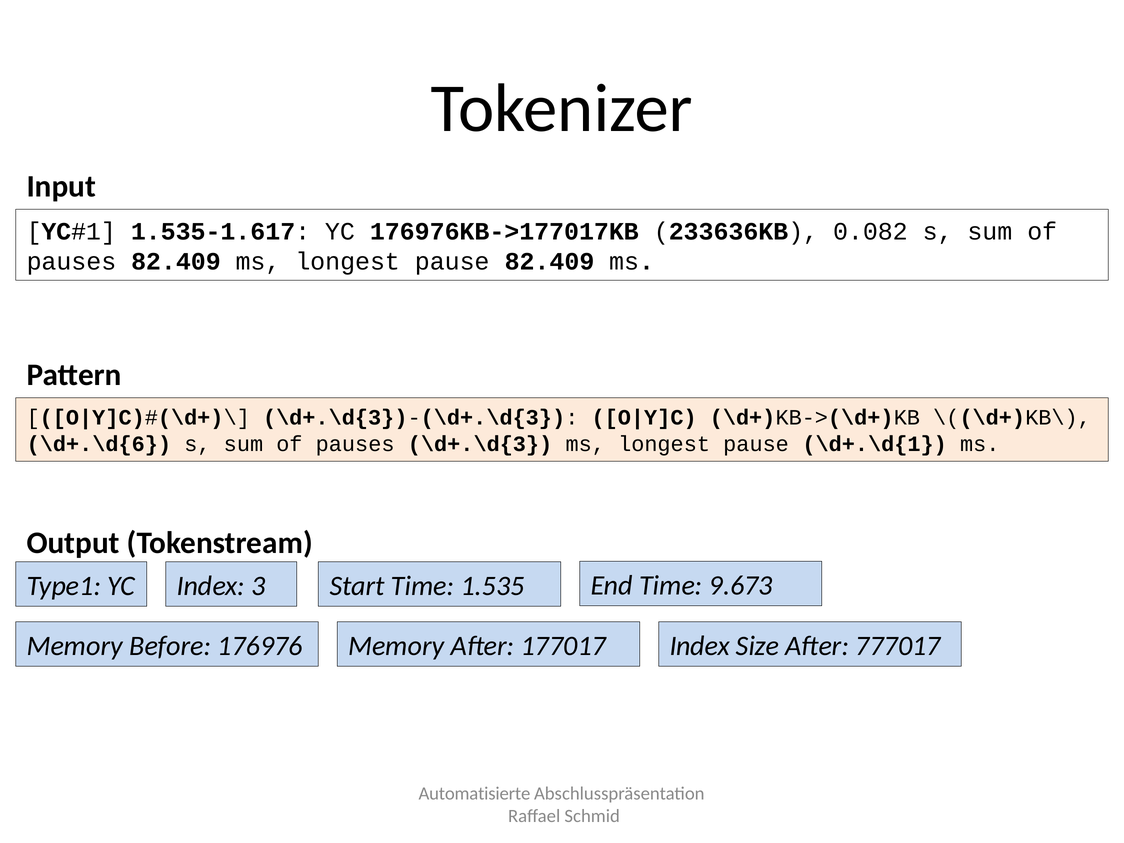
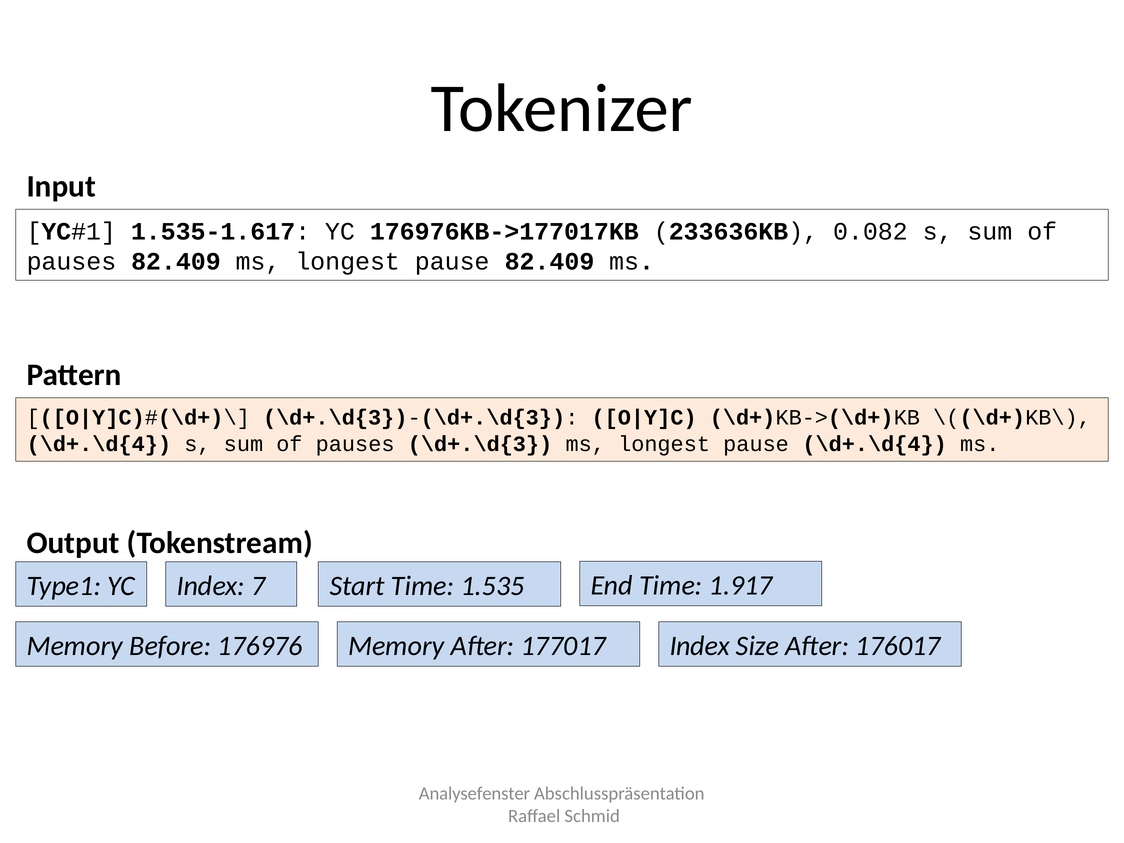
\d+.\d{6: \d+.\d{6 -> \d+.\d{4 (99, 444)
pause \d+.\d{1: \d+.\d{1 -> \d+.\d{4 (875, 444)
3: 3 -> 7 (258, 586)
9.673: 9.673 -> 1.917 (741, 586)
777017: 777017 -> 176017 (898, 646)
Automatisierte: Automatisierte -> Analysefenster (474, 794)
